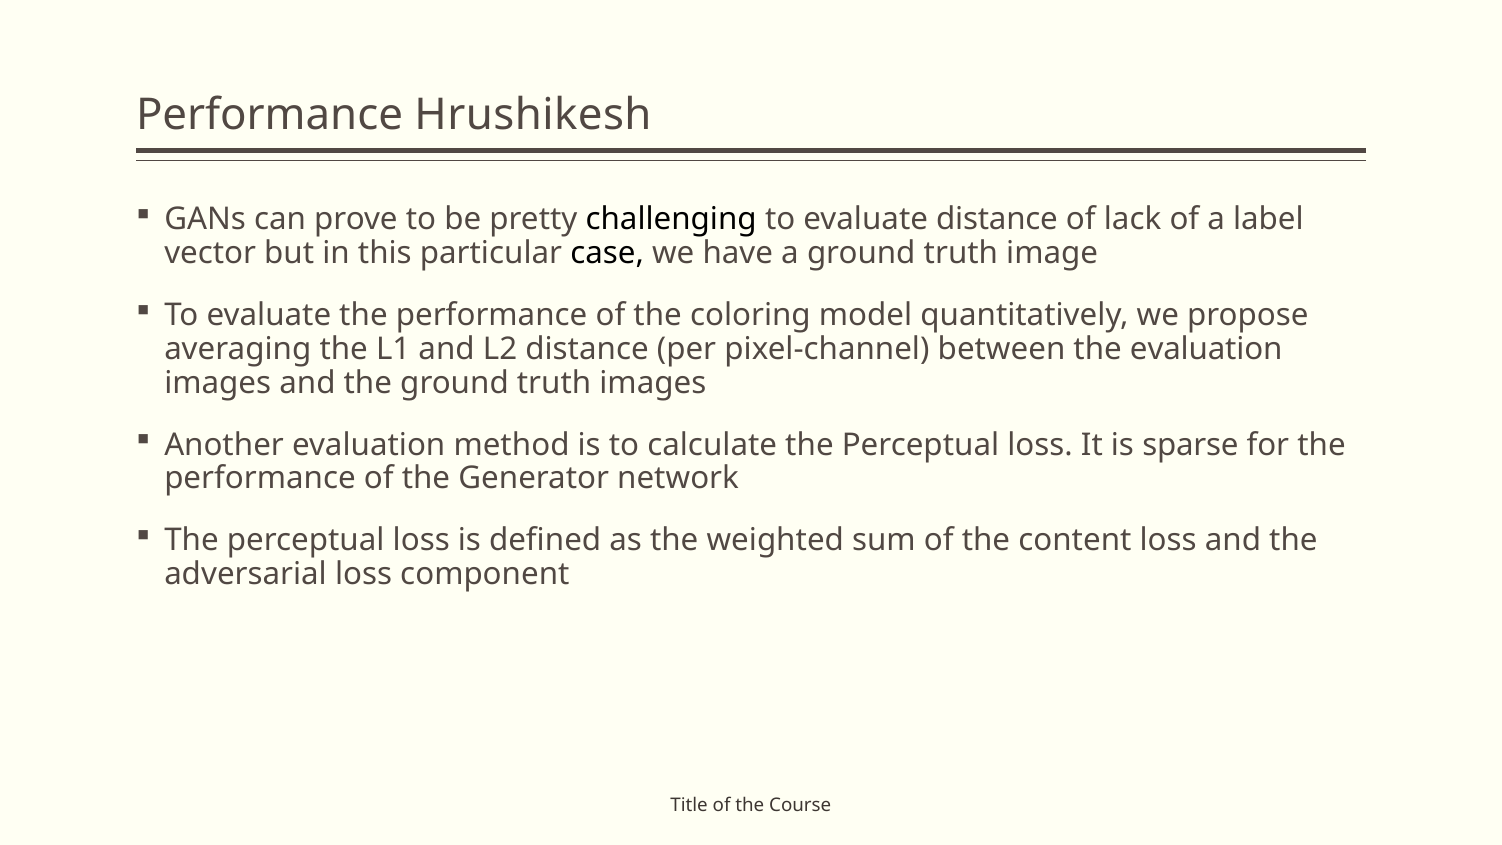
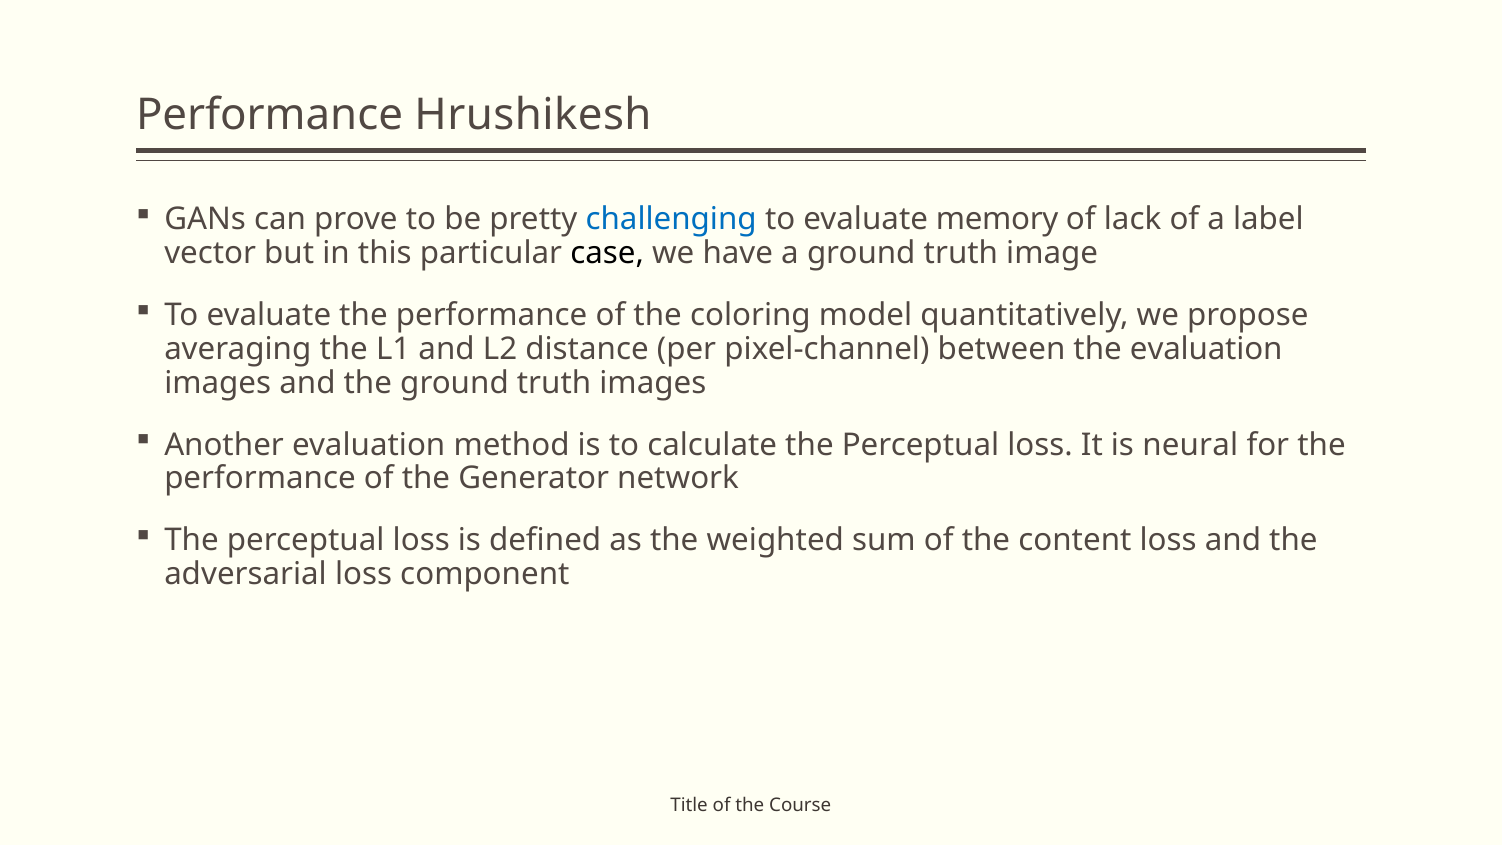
challenging colour: black -> blue (671, 219)
evaluate distance: distance -> memory (997, 219)
sparse: sparse -> neural (1190, 445)
